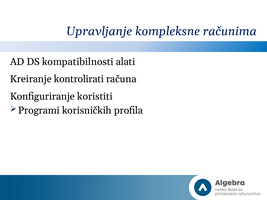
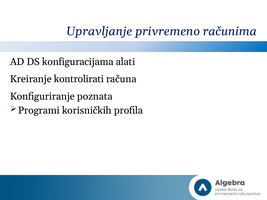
kompleksne: kompleksne -> privremeno (168, 31)
kompatibilnosti: kompatibilnosti -> konfiguracijama (78, 62)
koristiti: koristiti -> poznata (95, 96)
